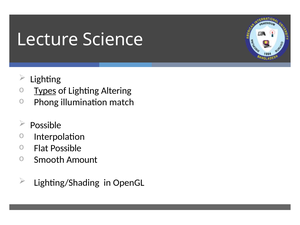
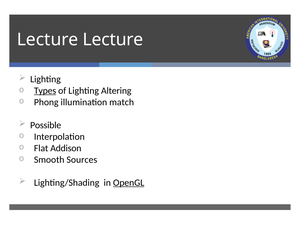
Lecture Science: Science -> Lecture (113, 40)
Flat Possible: Possible -> Addison (66, 148)
Amount: Amount -> Sources (82, 160)
OpenGL underline: none -> present (129, 183)
